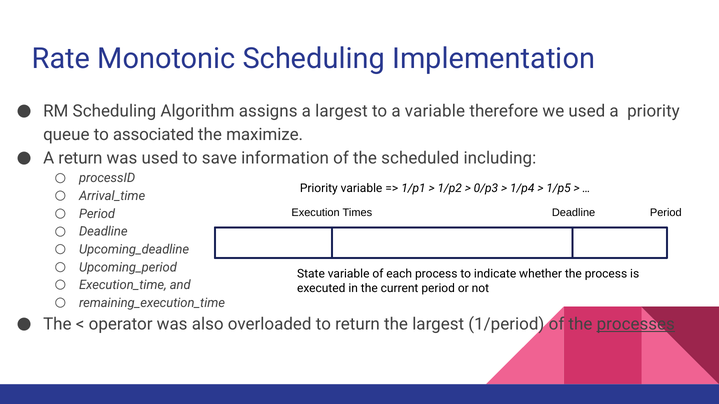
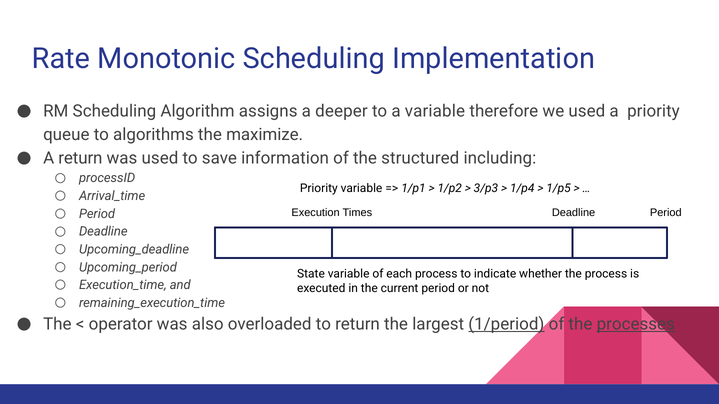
a largest: largest -> deeper (341, 111)
associated: associated -> algorithms (153, 135)
scheduled: scheduled -> structured (420, 158)
0/p3: 0/p3 -> 3/p3 (486, 188)
1/period underline: none -> present (506, 325)
